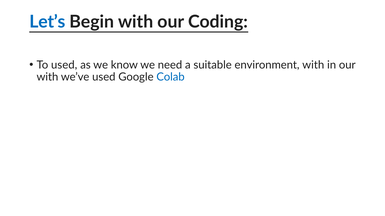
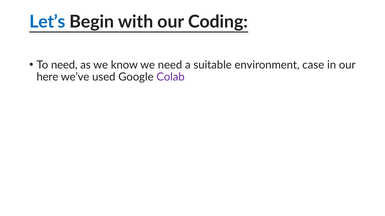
To used: used -> need (64, 65)
environment with: with -> case (313, 65)
with: with -> here (47, 77)
Colab colour: blue -> purple (171, 77)
